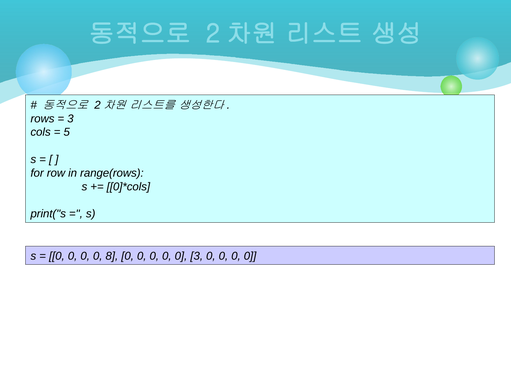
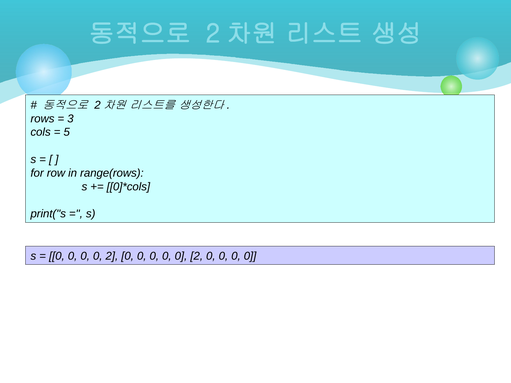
8: 8 -> 2 (112, 256)
3: 3 -> 2 (197, 256)
